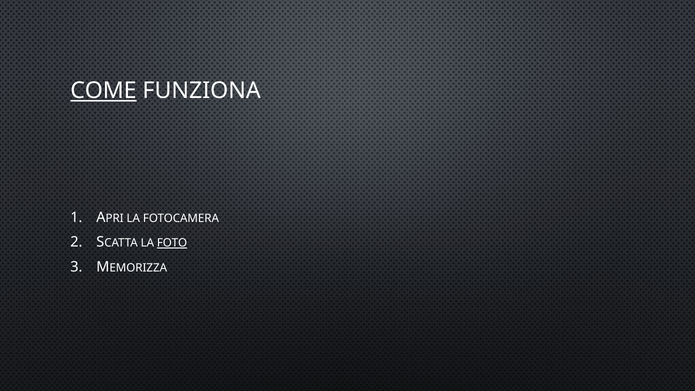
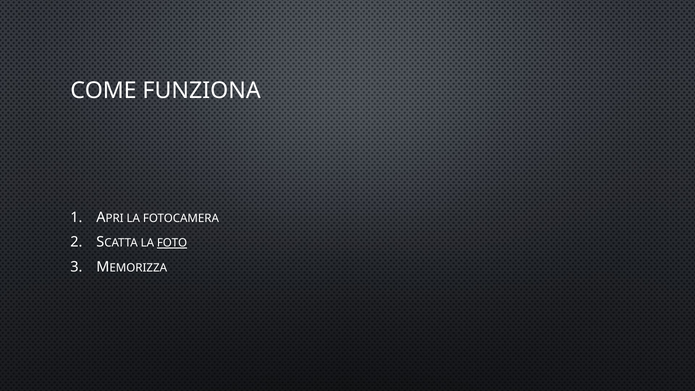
COME underline: present -> none (103, 91)
